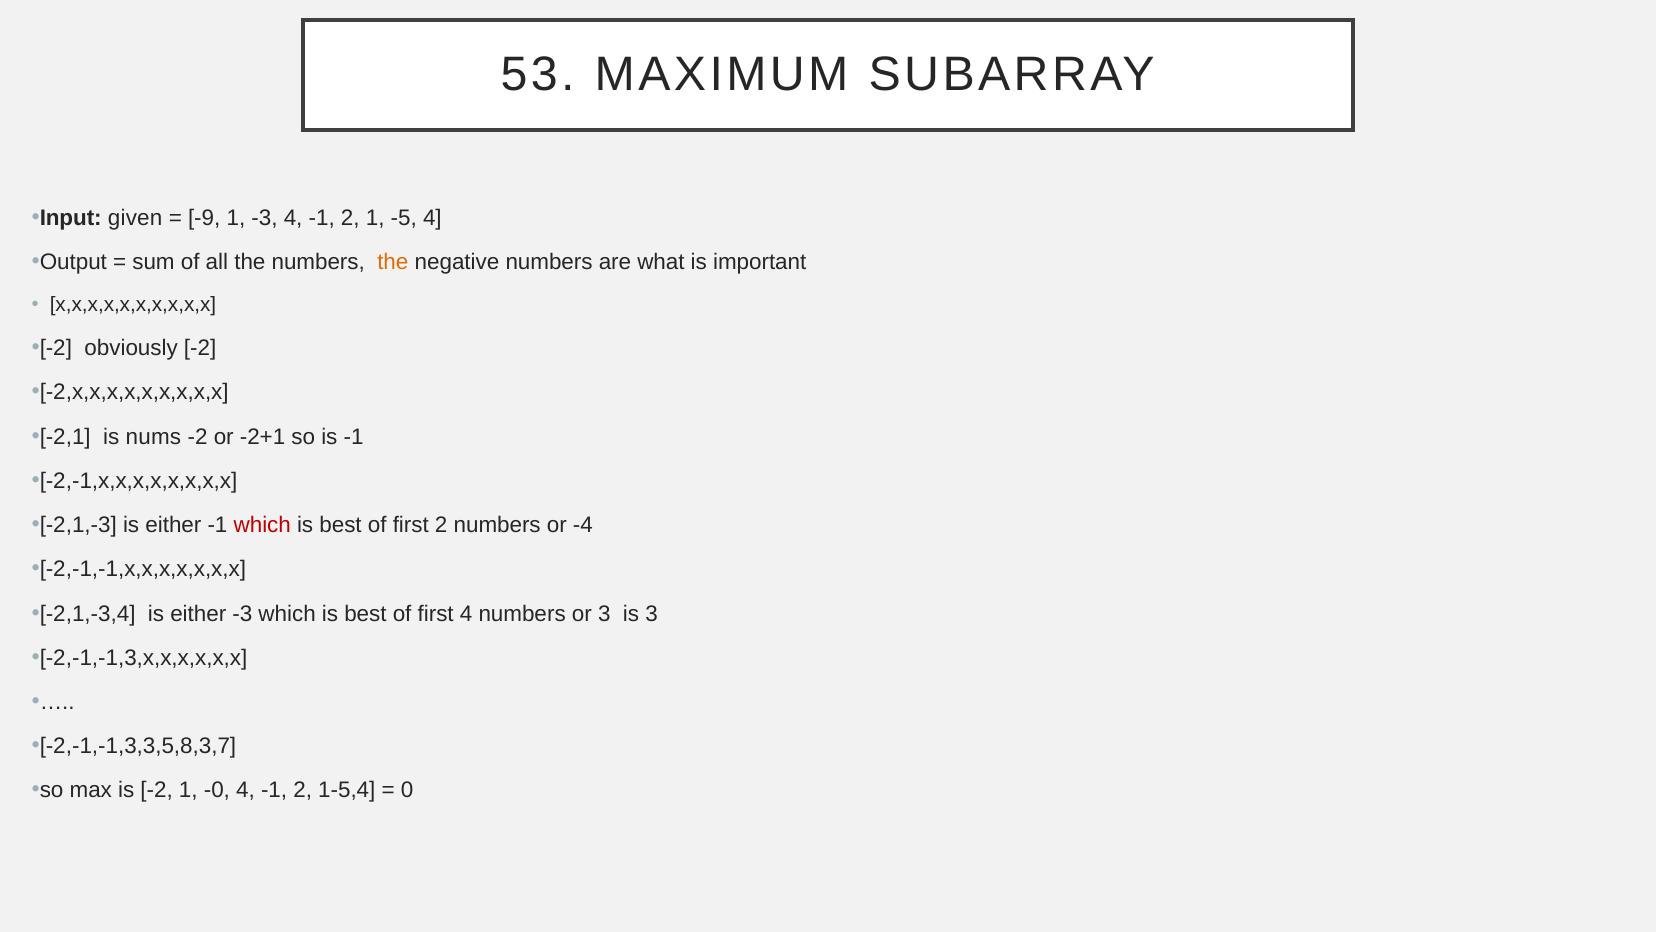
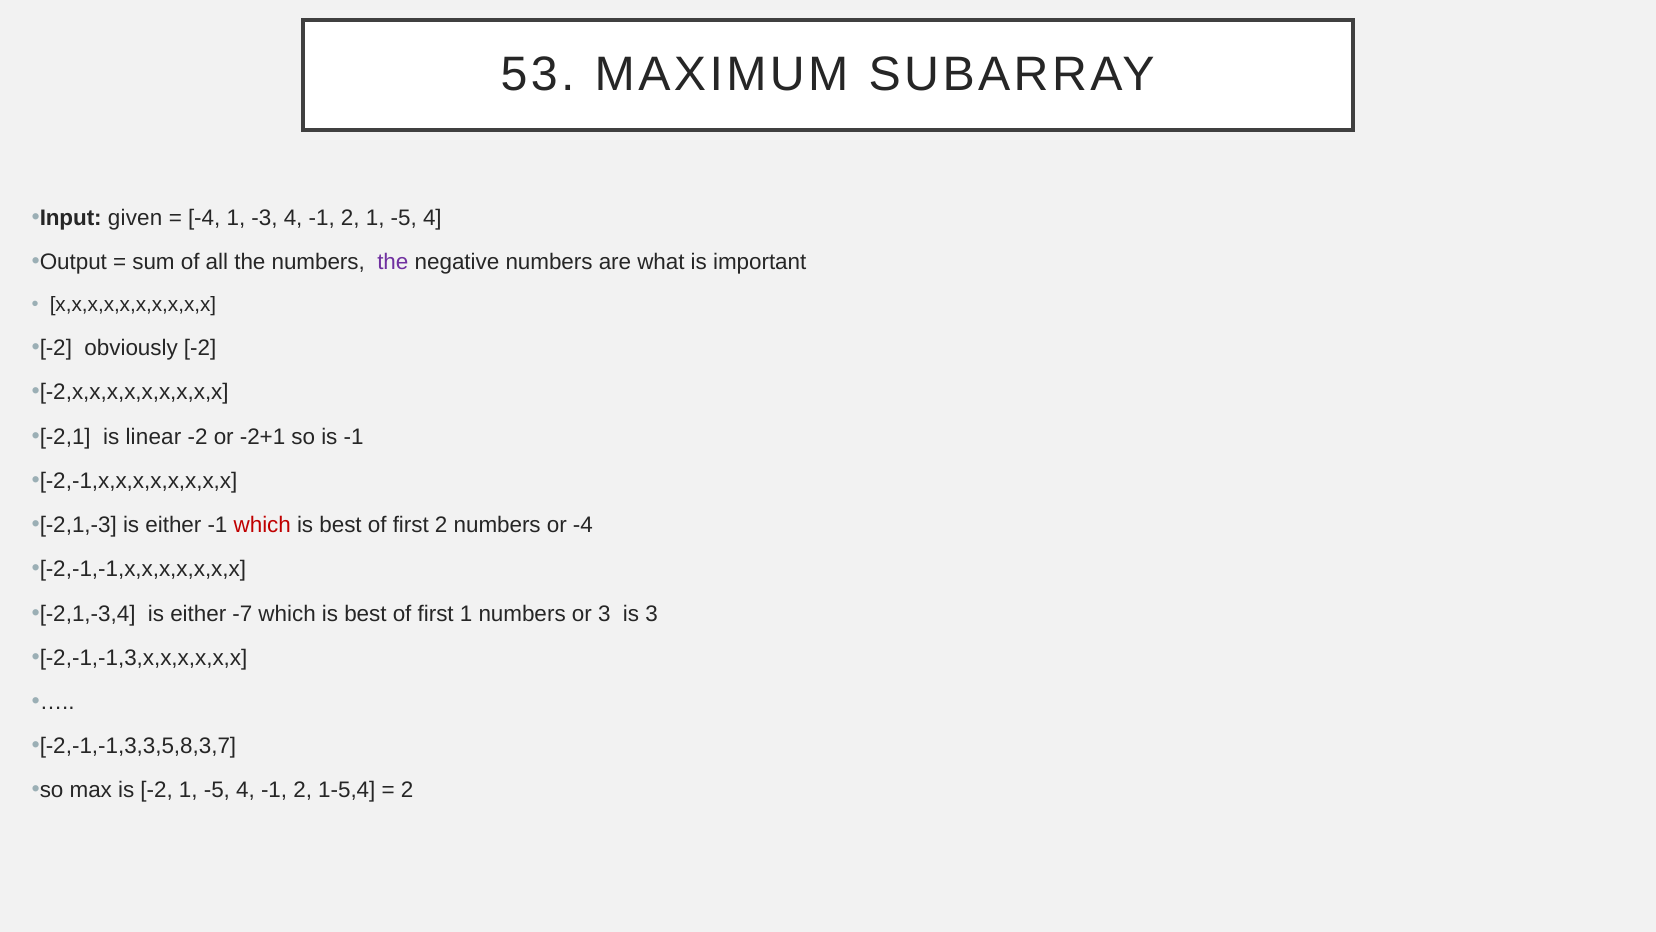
-9: -9 -> -4 (204, 218)
the colour: orange -> purple (393, 262)
nums: nums -> linear (153, 437)
either -3: -3 -> -7 (242, 613)
first 4: 4 -> 1 (466, 613)
-2 1 -0: -0 -> -5 (217, 790)
0: 0 -> 2 (407, 790)
